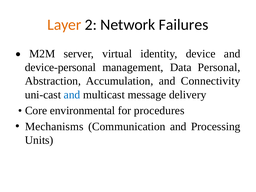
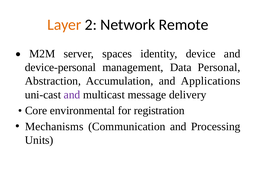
Failures: Failures -> Remote (184, 25)
virtual: virtual -> spaces (117, 54)
Connectivity: Connectivity -> Applications (211, 81)
and colour: blue -> purple (72, 95)
procedures: procedures -> registration (159, 111)
